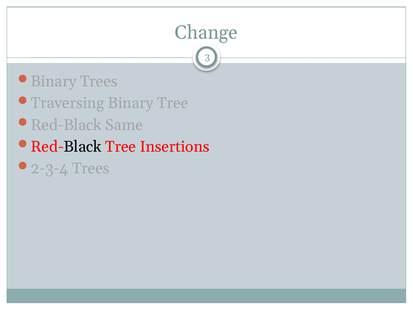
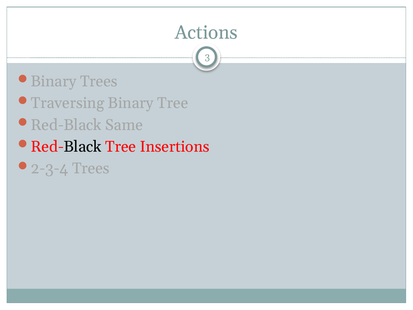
Change: Change -> Actions (206, 33)
